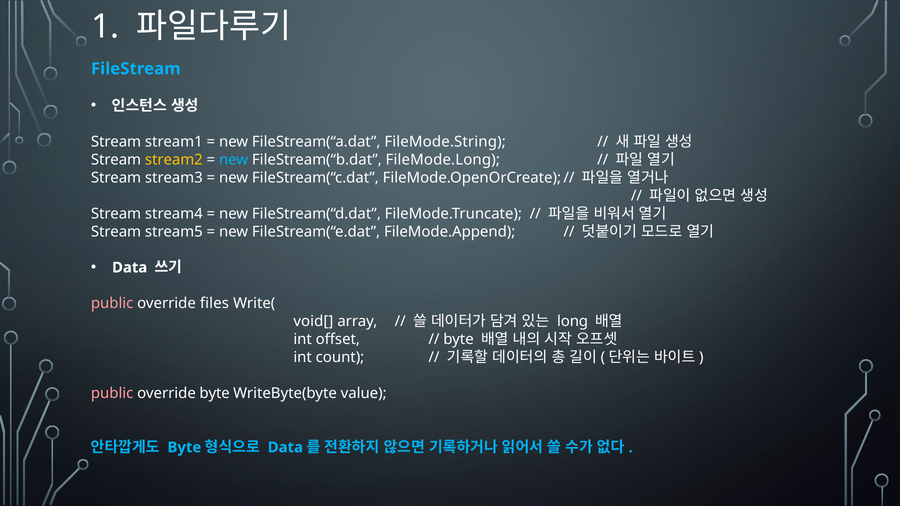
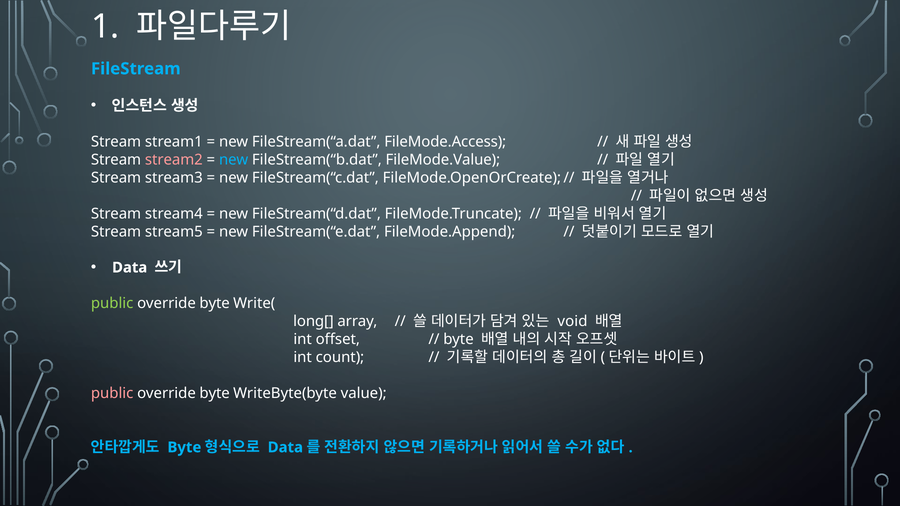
FileMode.String: FileMode.String -> FileMode.Access (445, 142)
stream2 colour: yellow -> pink (174, 160)
FileMode.Long: FileMode.Long -> FileMode.Value (443, 160)
public colour: pink -> light green (112, 304)
files: files -> byte (215, 304)
void[: void[ -> long[ (314, 322)
long: long -> void (572, 322)
